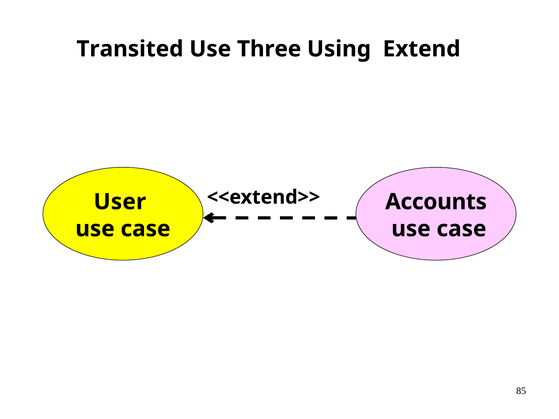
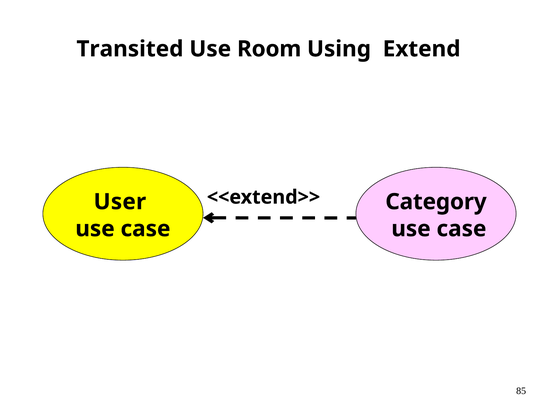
Three: Three -> Room (269, 49)
Accounts: Accounts -> Category (436, 202)
